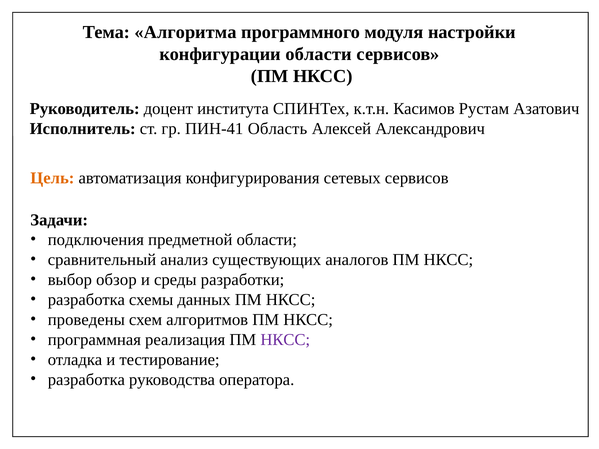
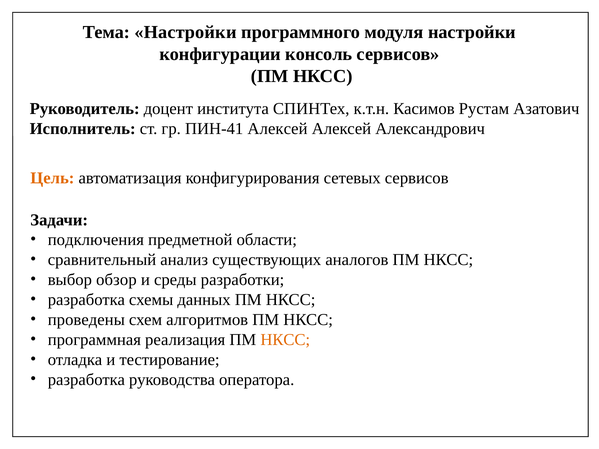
Тема Алгоритма: Алгоритма -> Настройки (186, 32)
конфигурации области: области -> консоль (319, 54)
ПИН-41 Область: Область -> Алексей (278, 129)
НКСС colour: purple -> orange (285, 340)
